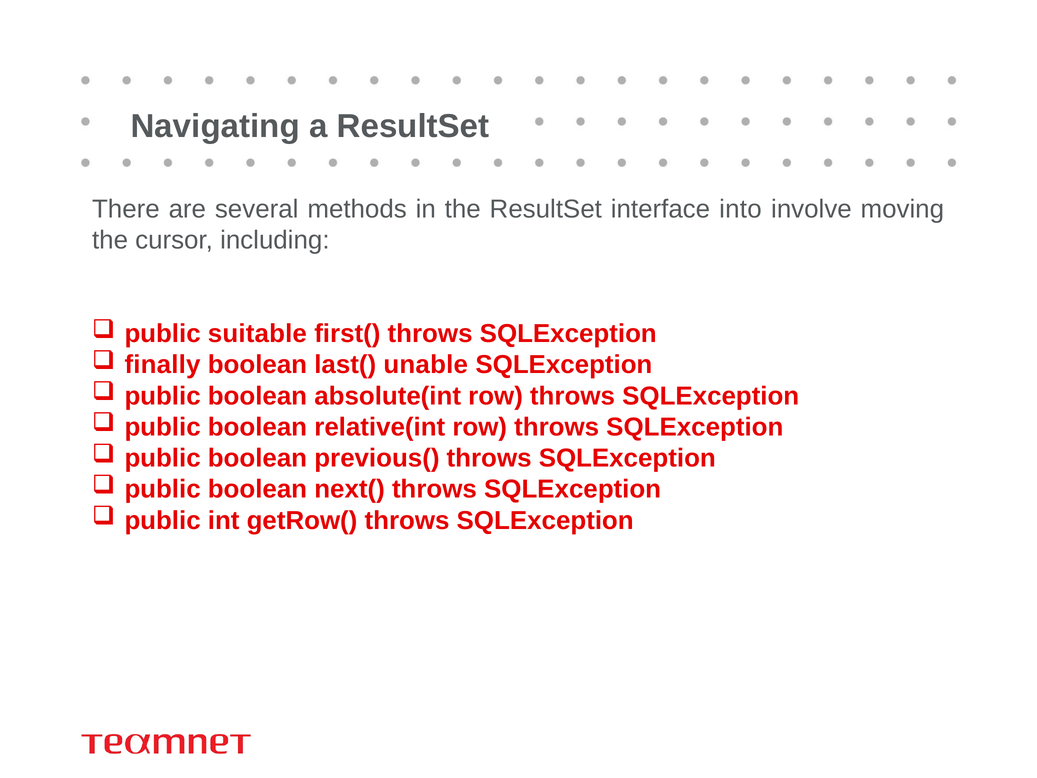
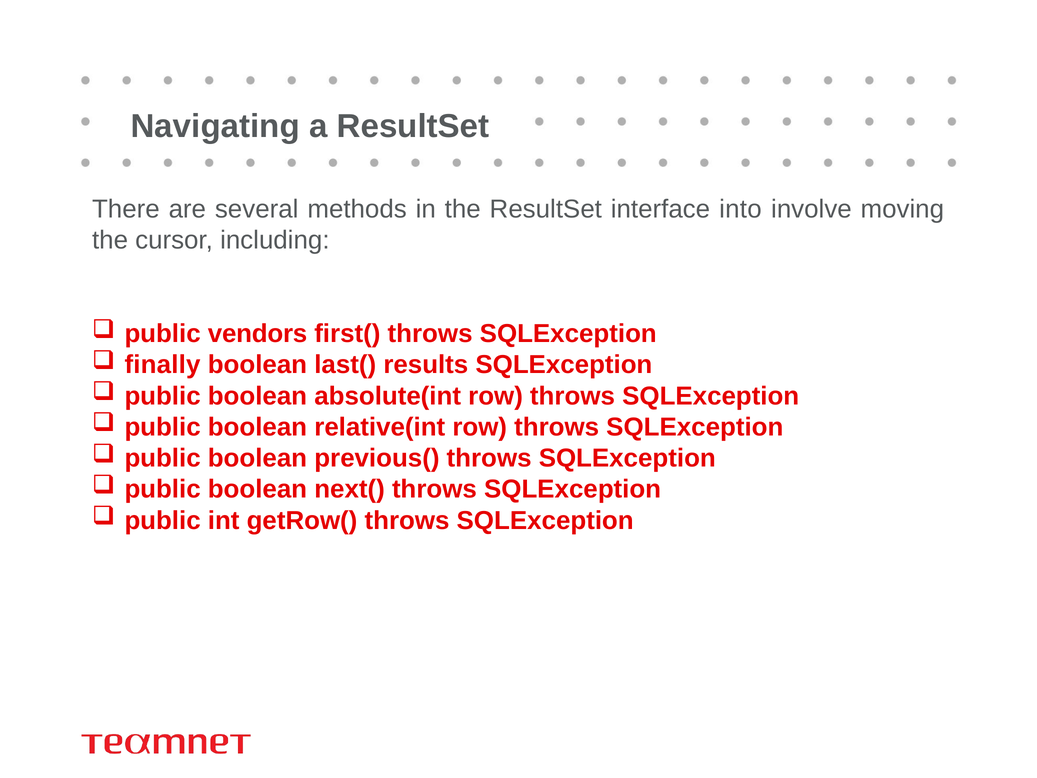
suitable: suitable -> vendors (258, 334)
unable: unable -> results (426, 365)
